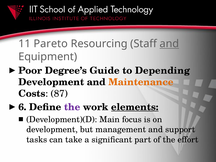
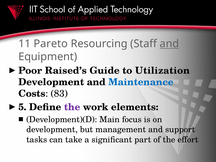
Degree’s: Degree’s -> Raised’s (66, 71)
Depending: Depending -> Utilization (162, 71)
Maintenance colour: orange -> blue (141, 82)
87: 87 -> 83 (59, 94)
6: 6 -> 5 (22, 107)
elements underline: present -> none (135, 107)
